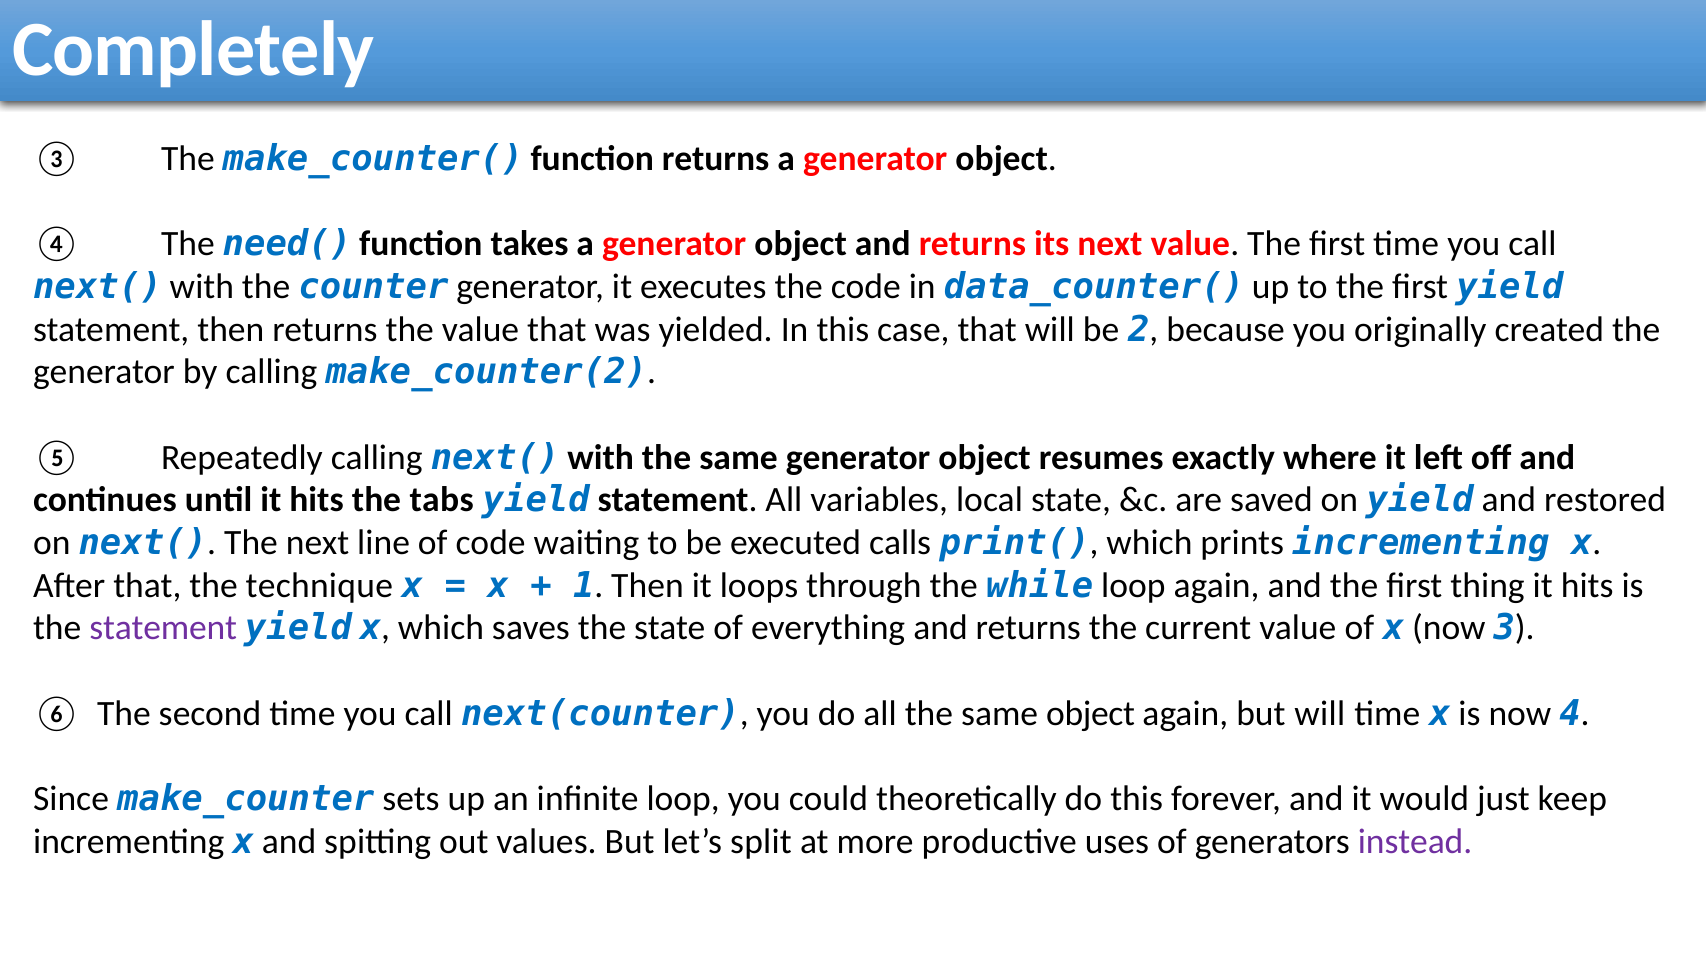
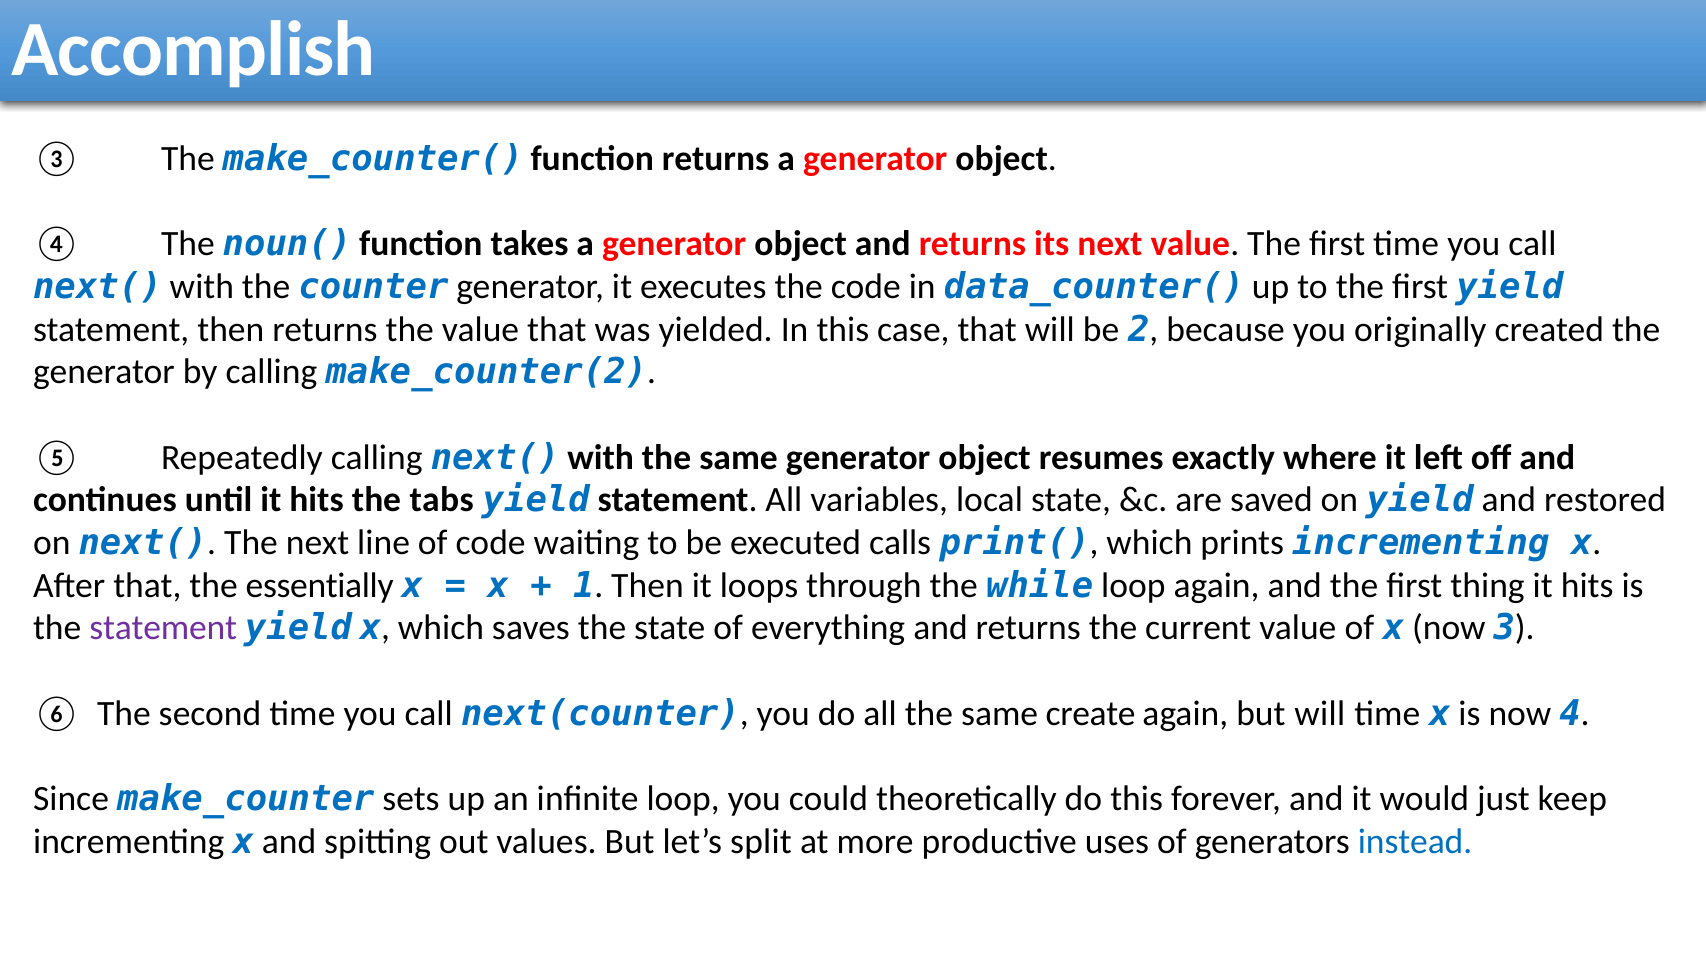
Completely: Completely -> Accomplish (193, 50)
need(: need( -> noun( (287, 244)
technique: technique -> essentially (320, 585)
same object: object -> create (1091, 713)
instead colour: purple -> blue (1415, 841)
